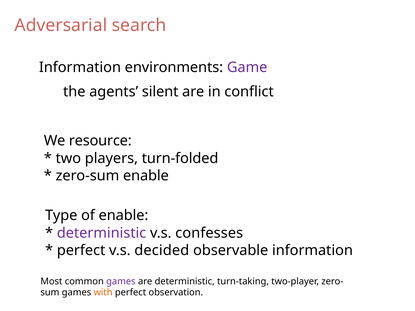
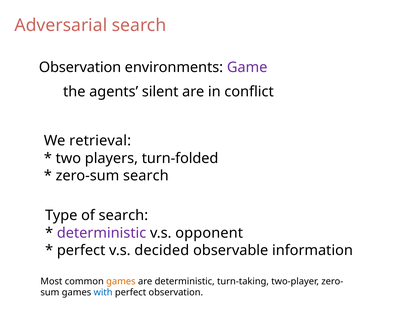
Information: Information -> Observation (80, 67)
resource: resource -> retrieval (100, 141)
zero-sum enable: enable -> search (146, 176)
of enable: enable -> search (123, 216)
confesses: confesses -> opponent (209, 233)
games colour: purple -> orange (121, 282)
with colour: orange -> blue (103, 293)
